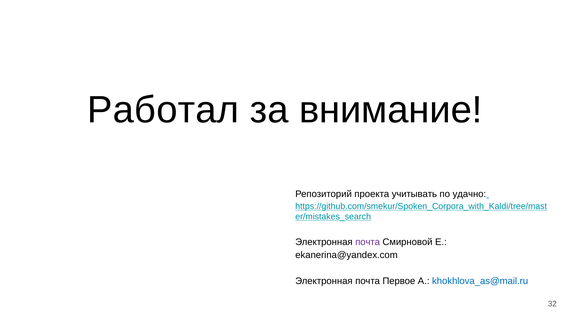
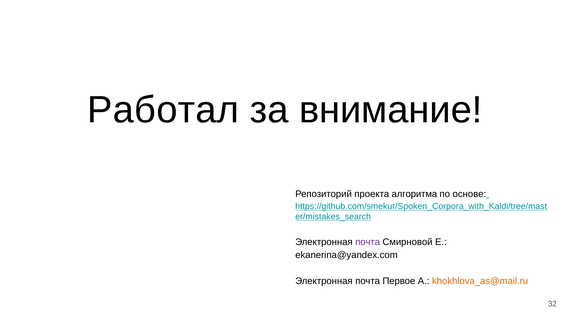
учитывать: учитывать -> алгоритма (414, 194)
удачно: удачно -> основе (469, 194)
khokhlova_as@mail.ru colour: blue -> orange (480, 281)
